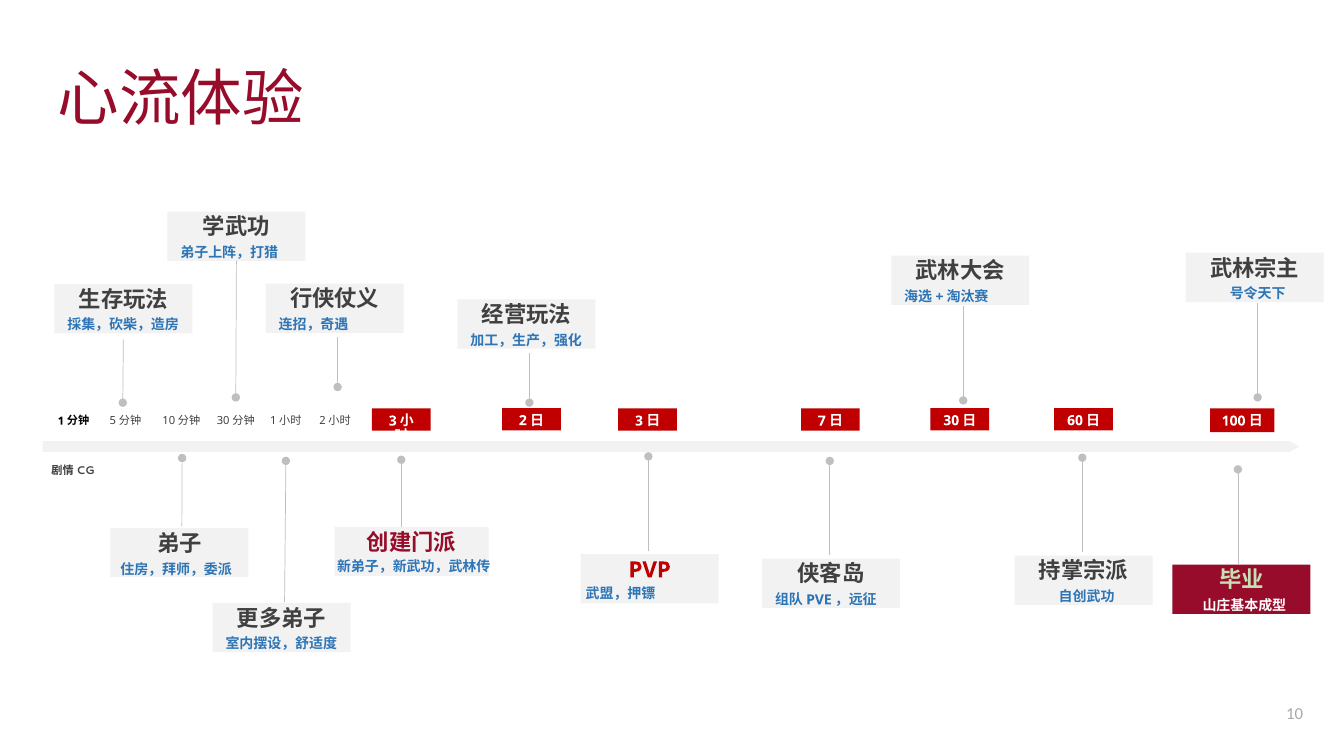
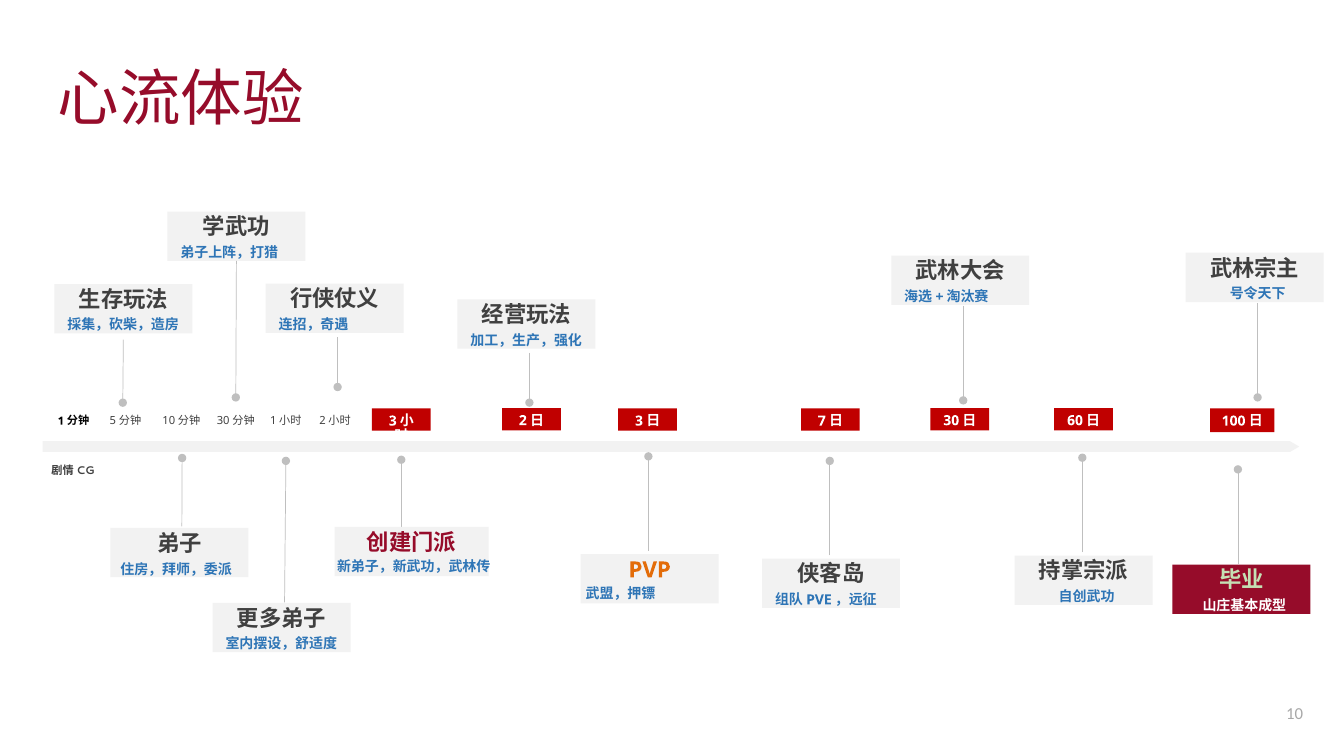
PVP colour: red -> orange (650, 570)
